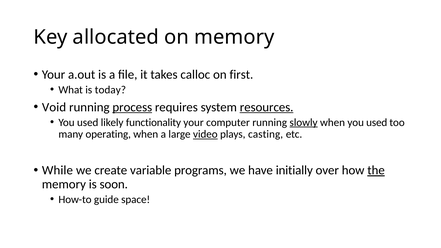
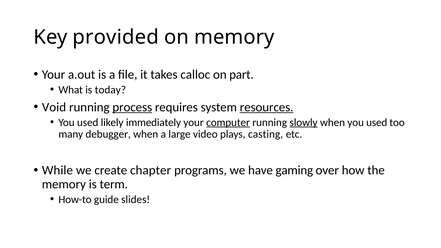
allocated: allocated -> provided (116, 37)
first: first -> part (241, 75)
functionality: functionality -> immediately (153, 122)
computer underline: none -> present (228, 122)
operating: operating -> debugger (108, 134)
video underline: present -> none (205, 134)
variable: variable -> chapter (151, 170)
initially: initially -> gaming (294, 170)
the underline: present -> none (376, 170)
soon: soon -> term (114, 184)
space: space -> slides (136, 199)
